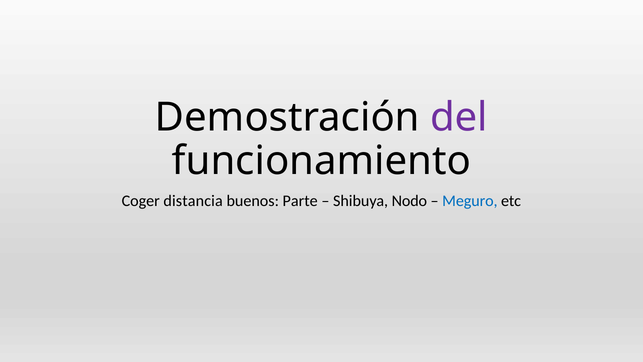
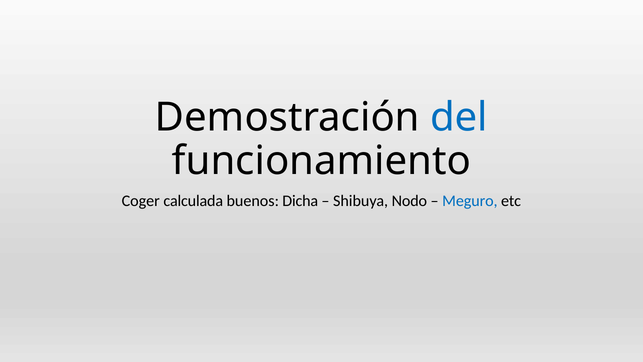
del colour: purple -> blue (459, 117)
distancia: distancia -> calculada (193, 201)
Parte: Parte -> Dicha (300, 201)
